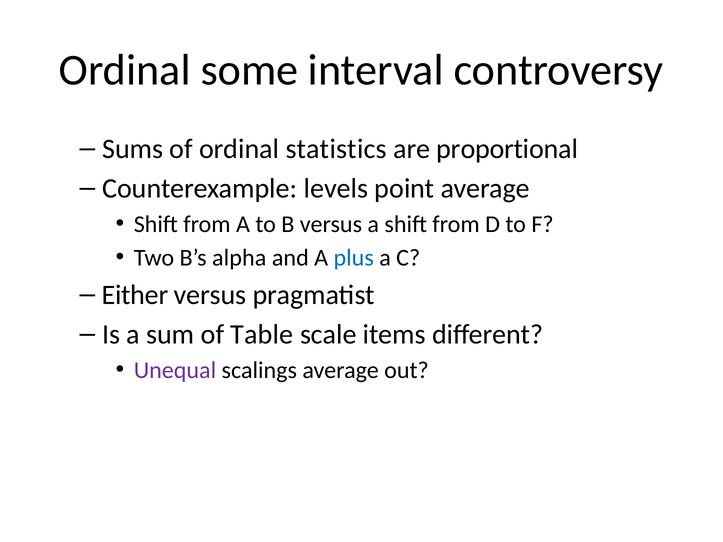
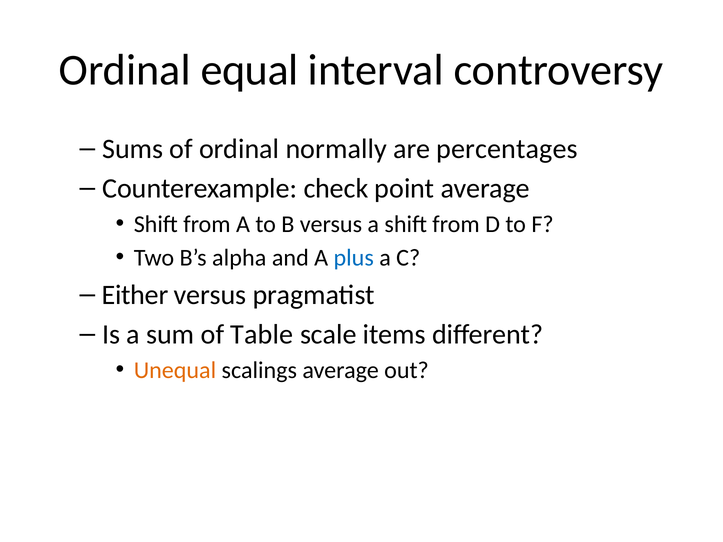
some: some -> equal (250, 70)
statistics: statistics -> normally (336, 149)
proportional: proportional -> percentages (507, 149)
levels: levels -> check (336, 188)
Unequal colour: purple -> orange (175, 371)
